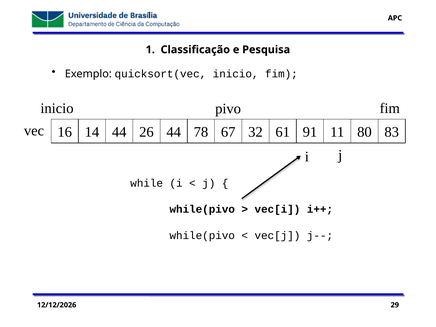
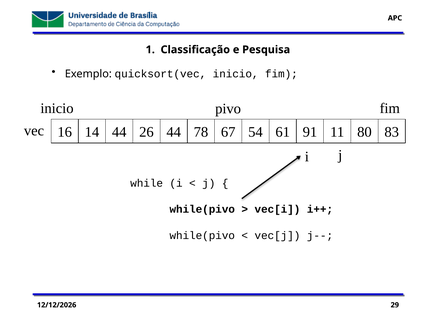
32: 32 -> 54 (255, 132)
